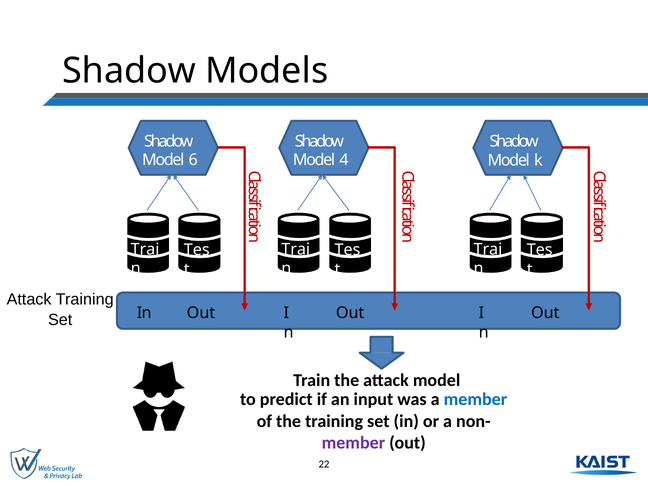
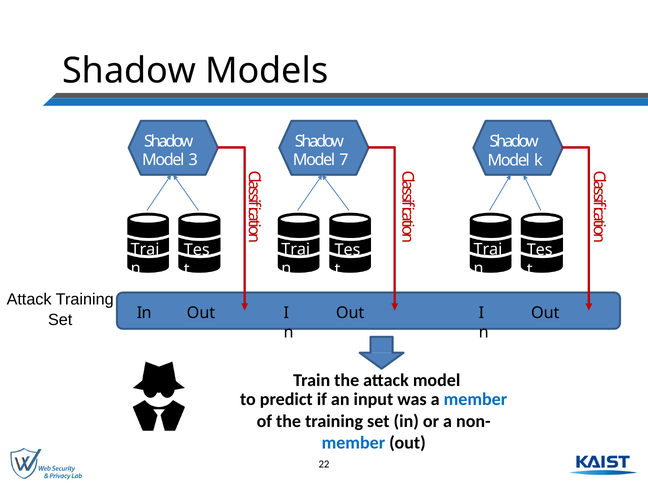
6: 6 -> 3 (193, 160)
4: 4 -> 7 (344, 160)
member colour: purple -> blue (353, 443)
